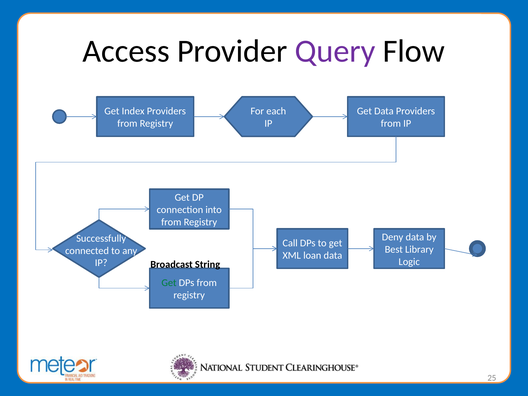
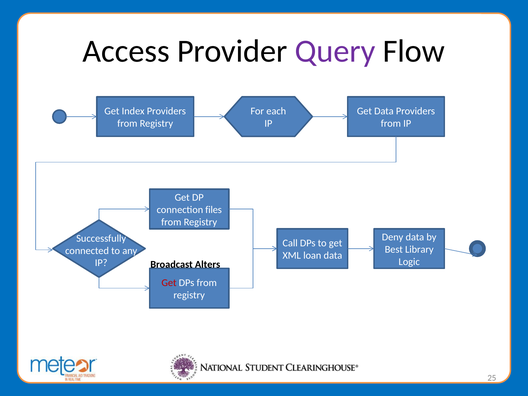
into: into -> files (214, 210)
String: String -> Alters (208, 264)
Get colour: green -> red (169, 283)
